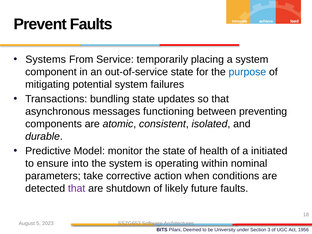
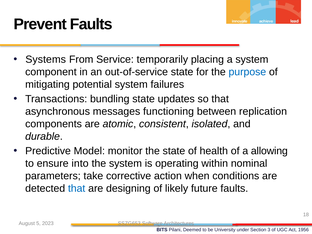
preventing: preventing -> replication (263, 112)
initiated: initiated -> allowing (269, 151)
that colour: purple -> blue (77, 188)
shutdown: shutdown -> designing (128, 188)
